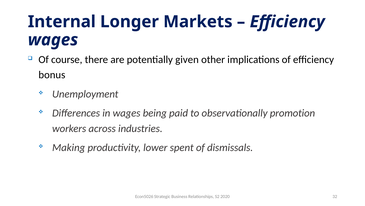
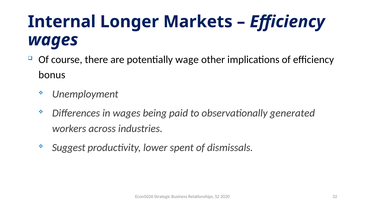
given: given -> wage (187, 59)
promotion: promotion -> generated (292, 113)
Making: Making -> Suggest (69, 147)
